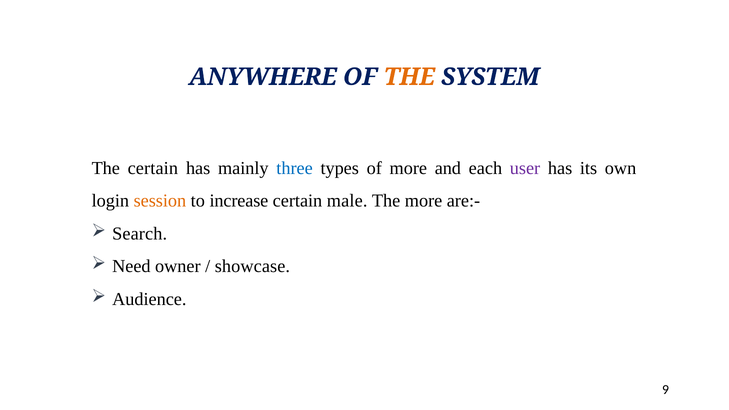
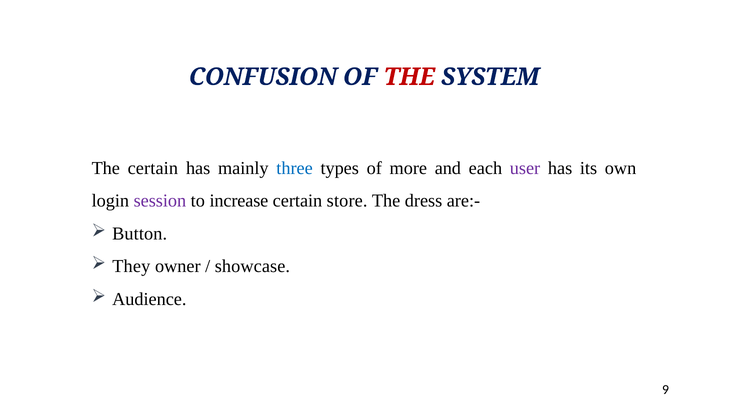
ANYWHERE: ANYWHERE -> CONFUSION (263, 77)
THE colour: orange -> red (409, 77)
session colour: orange -> purple (160, 201)
male: male -> store (347, 201)
The more: more -> dress (424, 201)
Search: Search -> Button (140, 234)
Need: Need -> They (131, 266)
